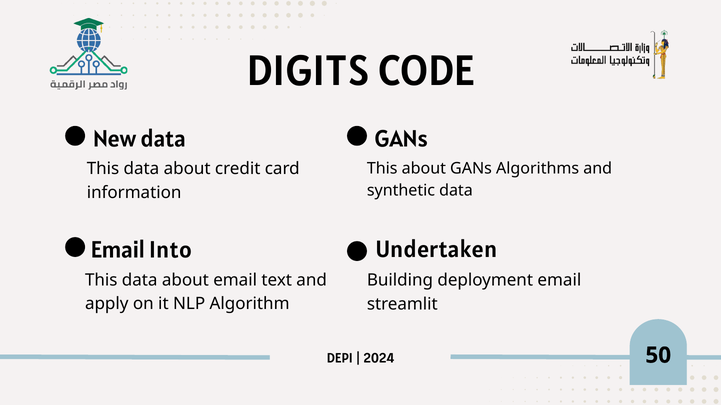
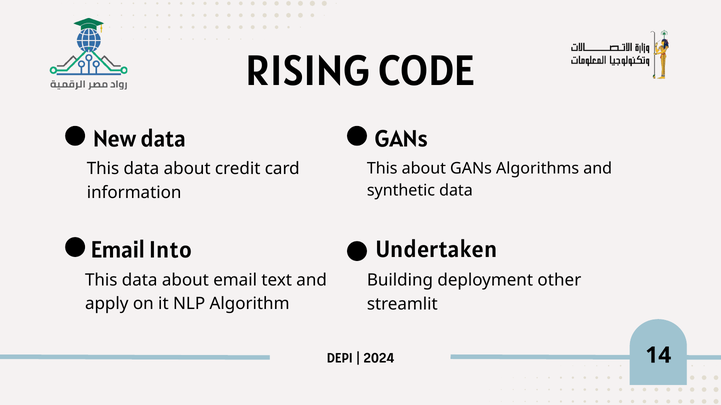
DIGITS: DIGITS -> RISING (308, 71)
deployment email: email -> other (559, 281)
50: 50 -> 14 (658, 356)
